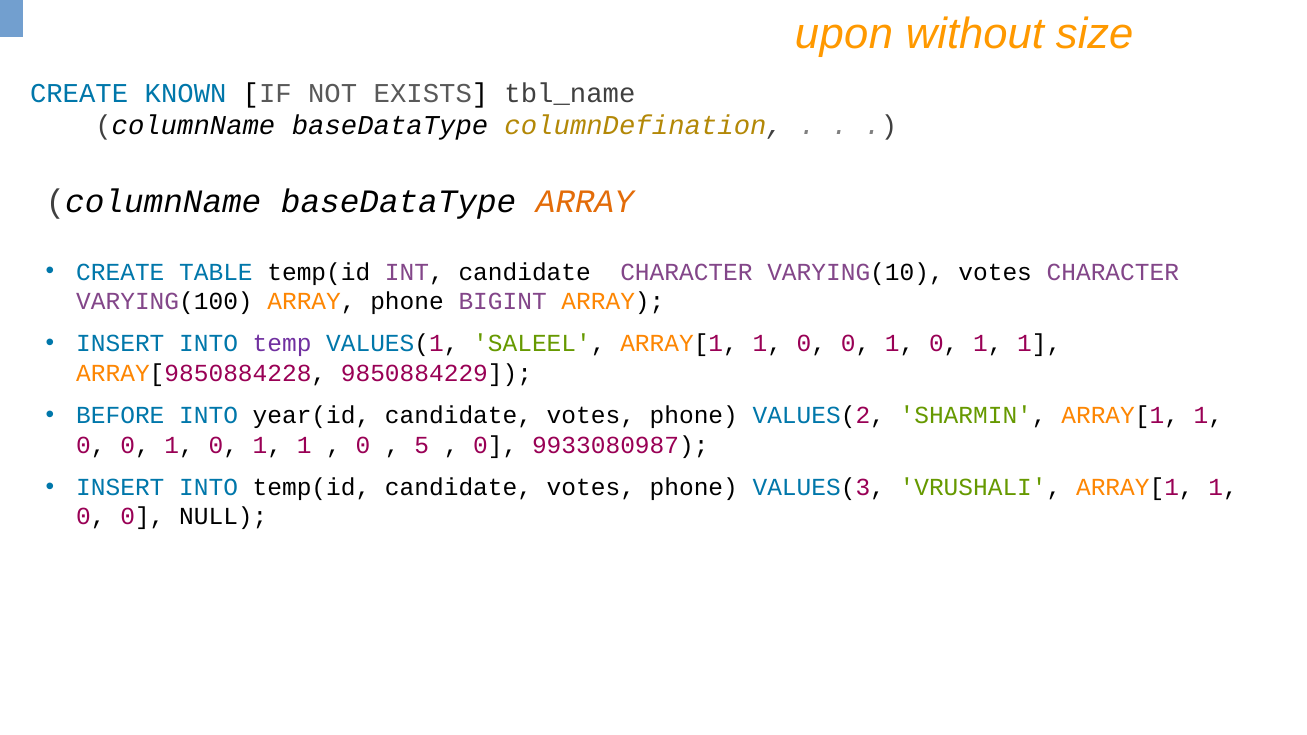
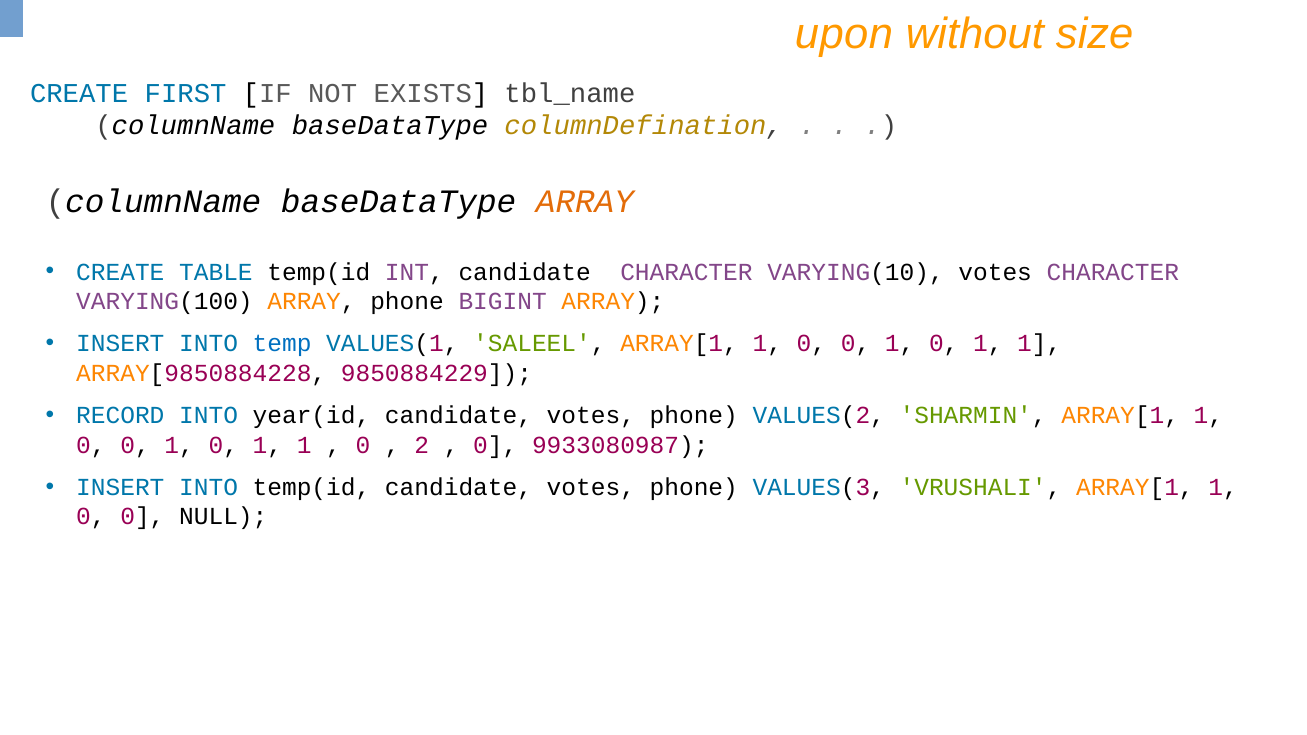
KNOWN: KNOWN -> FIRST (186, 93)
temp colour: purple -> blue (282, 344)
BEFORE: BEFORE -> RECORD (120, 416)
5: 5 -> 2 (422, 445)
